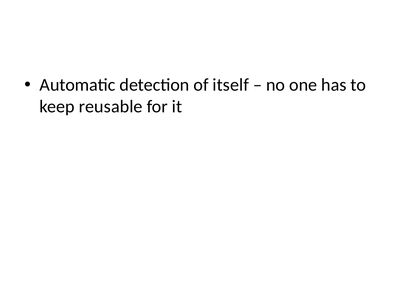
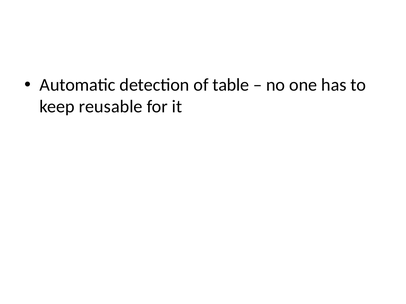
itself: itself -> table (231, 85)
